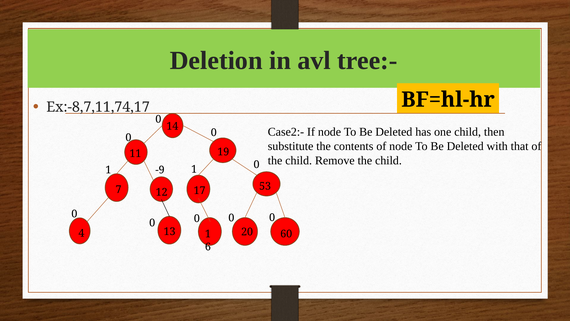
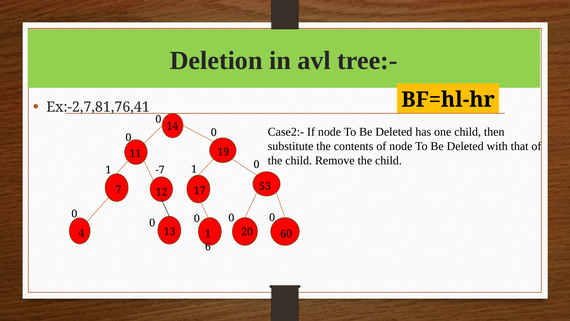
Ex:-8,7,11,74,17: Ex:-8,7,11,74,17 -> Ex:-2,7,81,76,41 (98, 107)
-9: -9 -> -7 (160, 170)
